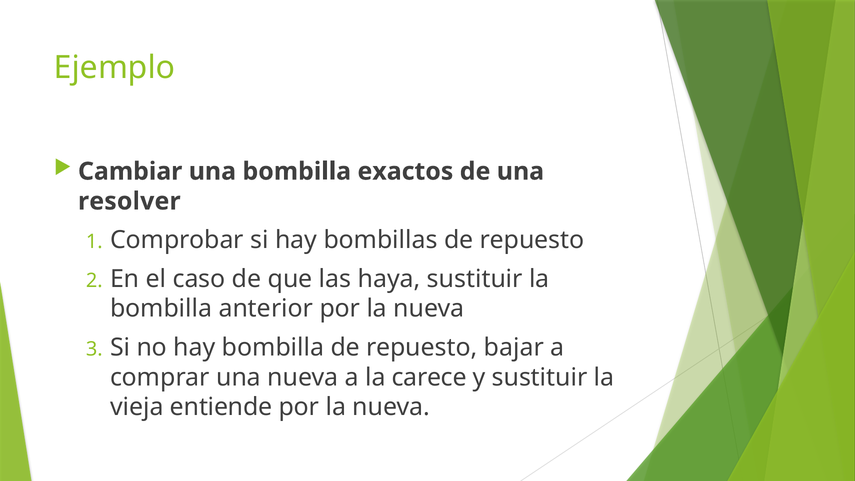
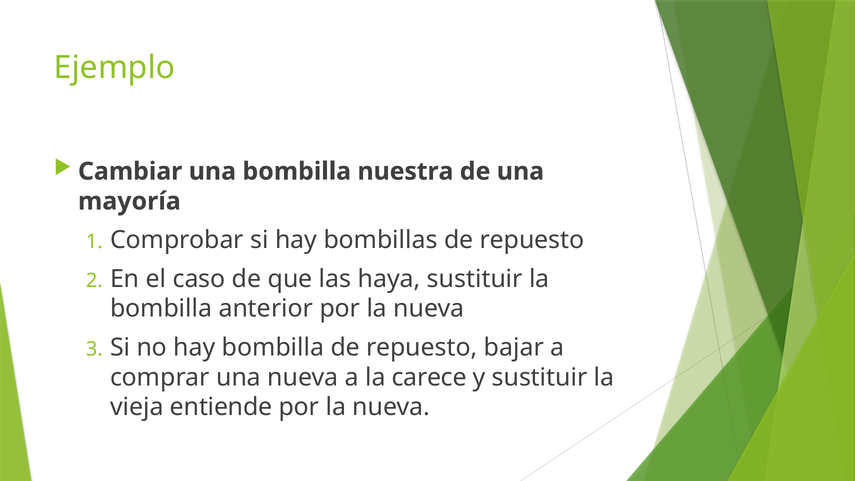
exactos: exactos -> nuestra (405, 171)
resolver: resolver -> mayoría (129, 201)
